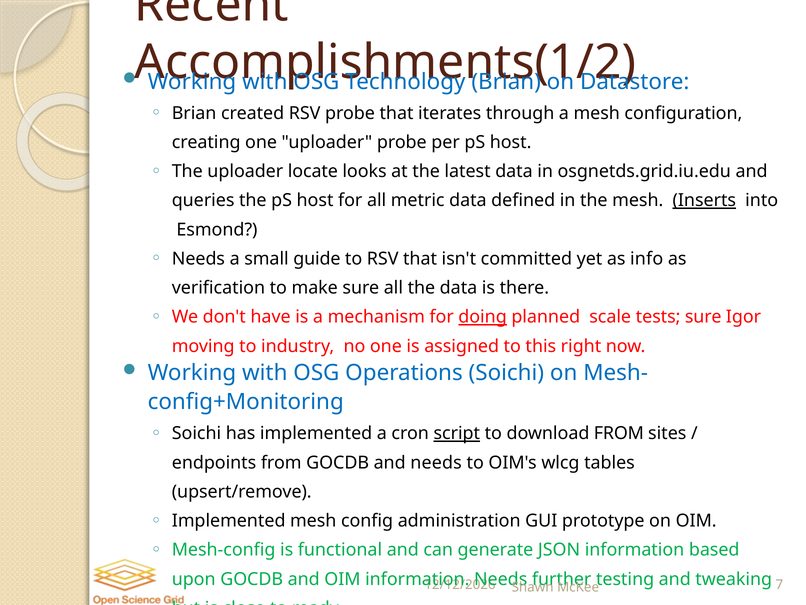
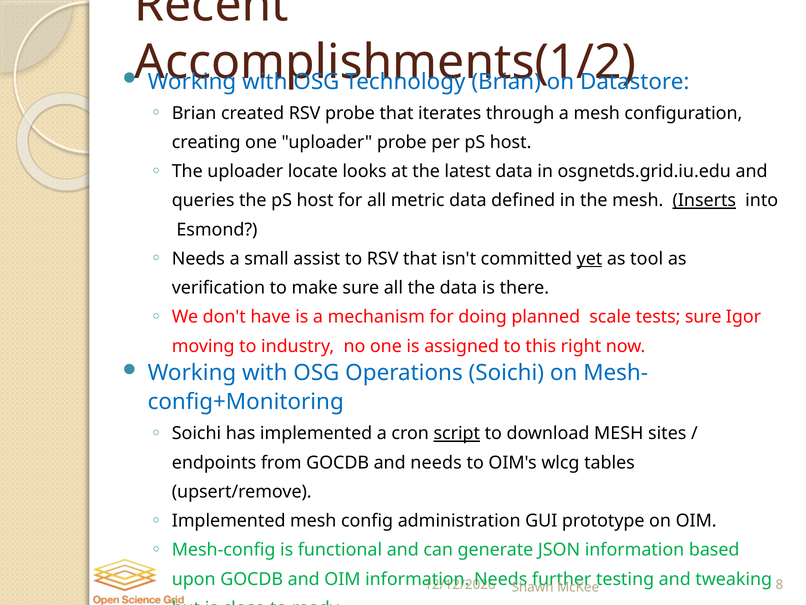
small guide: guide -> assist (317, 259)
yet underline: none -> present (589, 259)
info: info -> tool (647, 259)
doing underline: present -> none (483, 317)
download FROM: FROM -> MESH (619, 433)
7: 7 -> 8 (779, 584)
